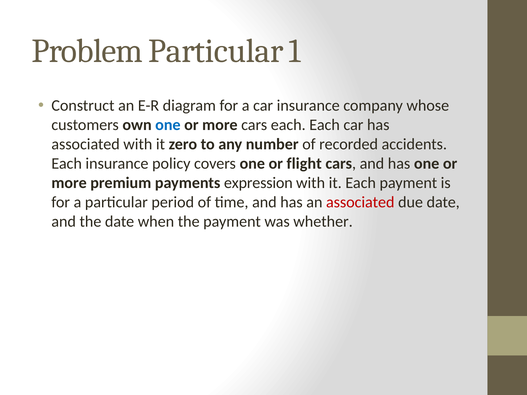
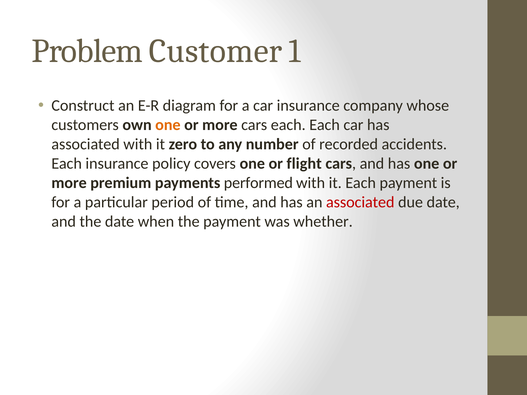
Problem Particular: Particular -> Customer (216, 51)
one colour: blue -> orange (168, 125)
expression: expression -> performed (258, 183)
